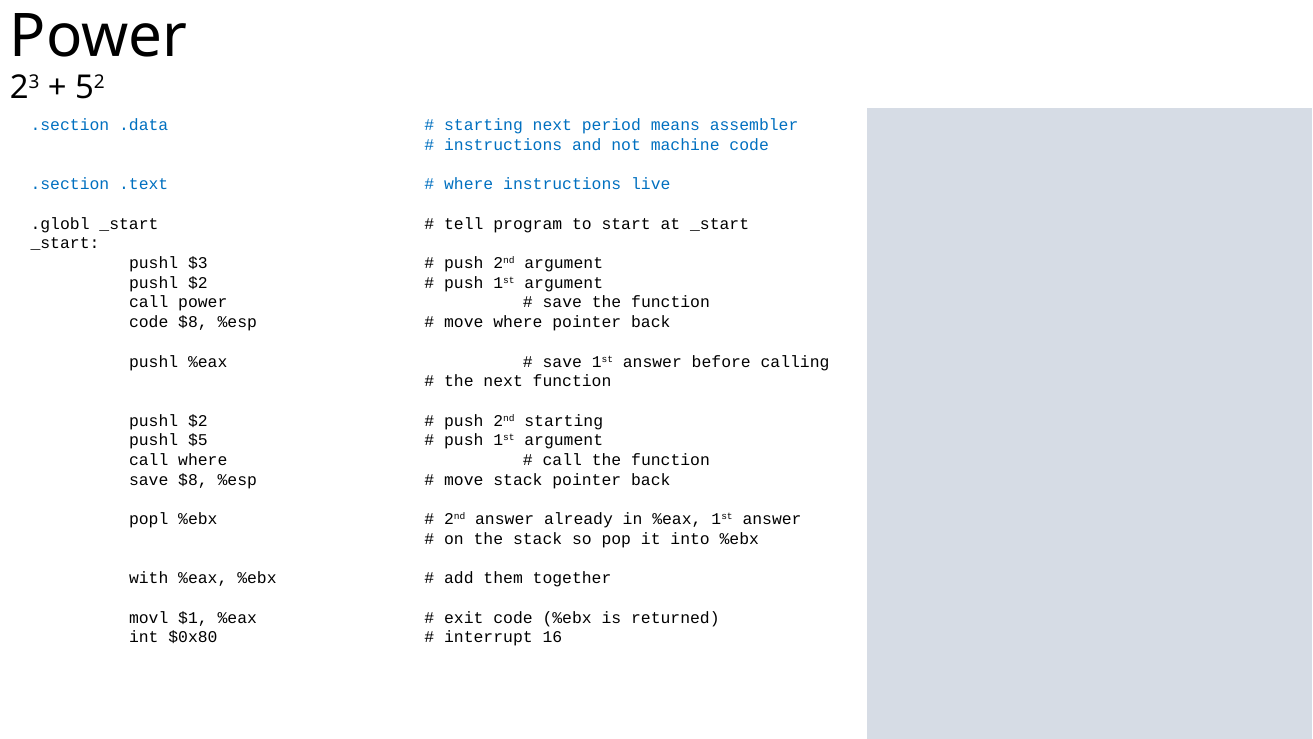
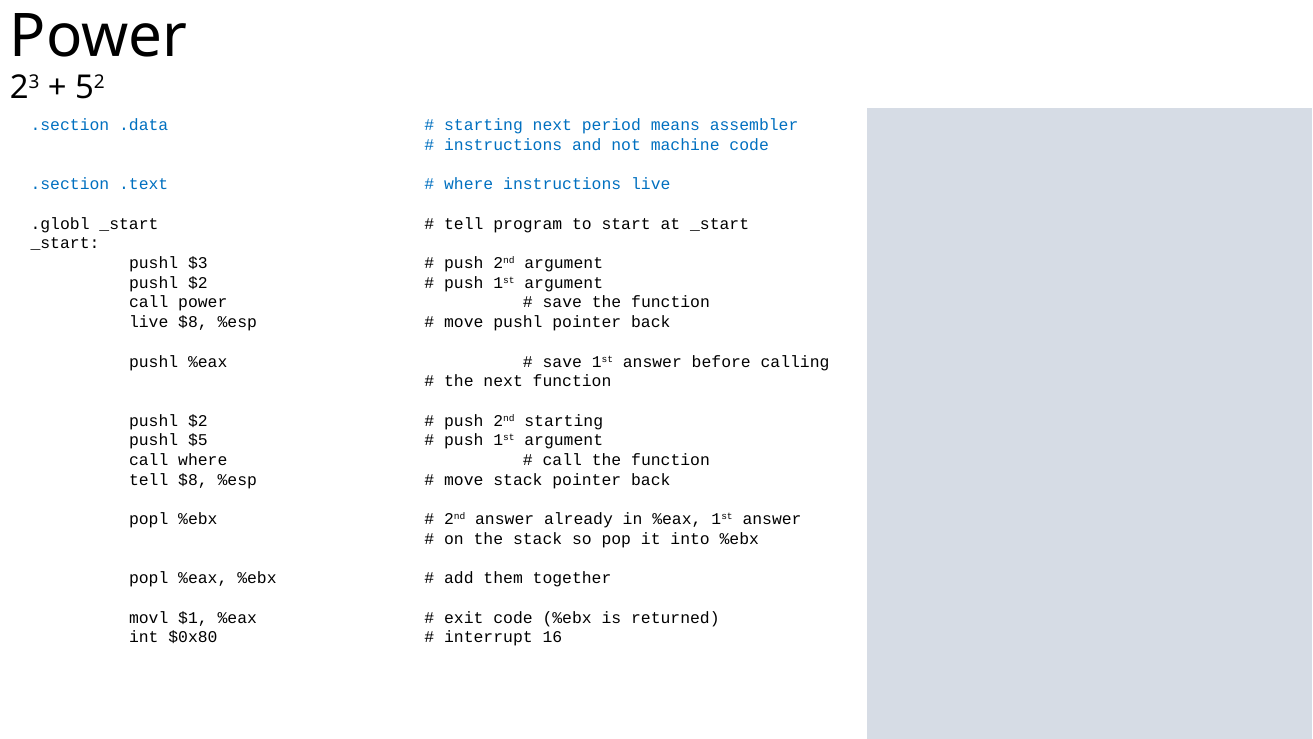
code: code -> live (149, 322)
move where: where -> pushl (518, 322)
save: save -> tell (149, 480)
with: with -> popl (149, 578)
